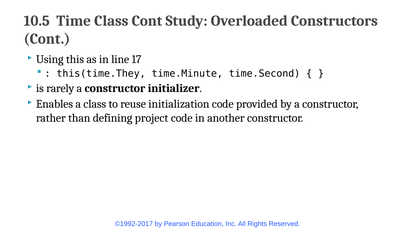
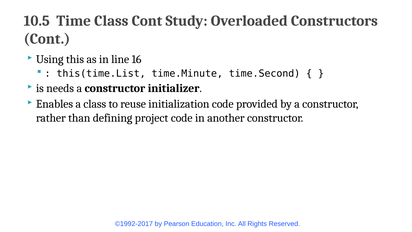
17: 17 -> 16 (137, 59)
this(time.They: this(time.They -> this(time.List (101, 74)
rarely: rarely -> needs (60, 88)
